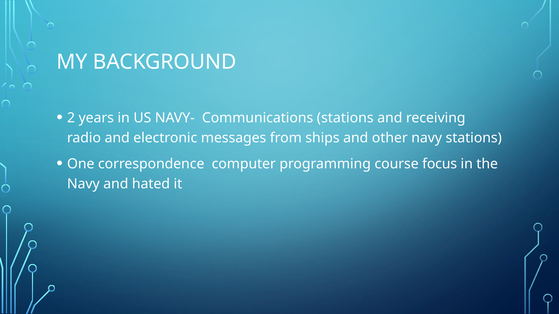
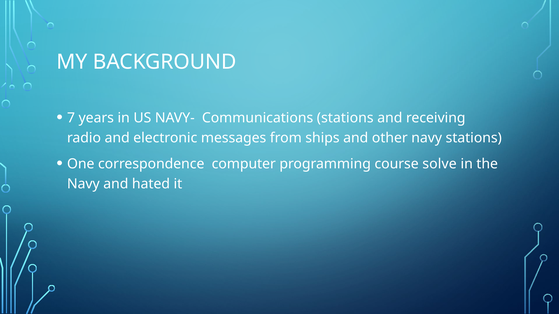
2: 2 -> 7 (71, 118)
focus: focus -> solve (440, 164)
